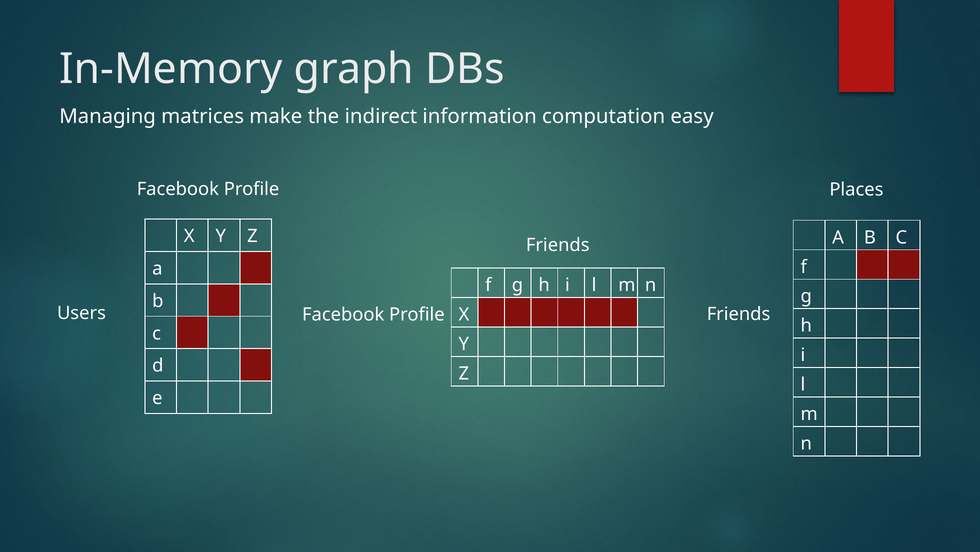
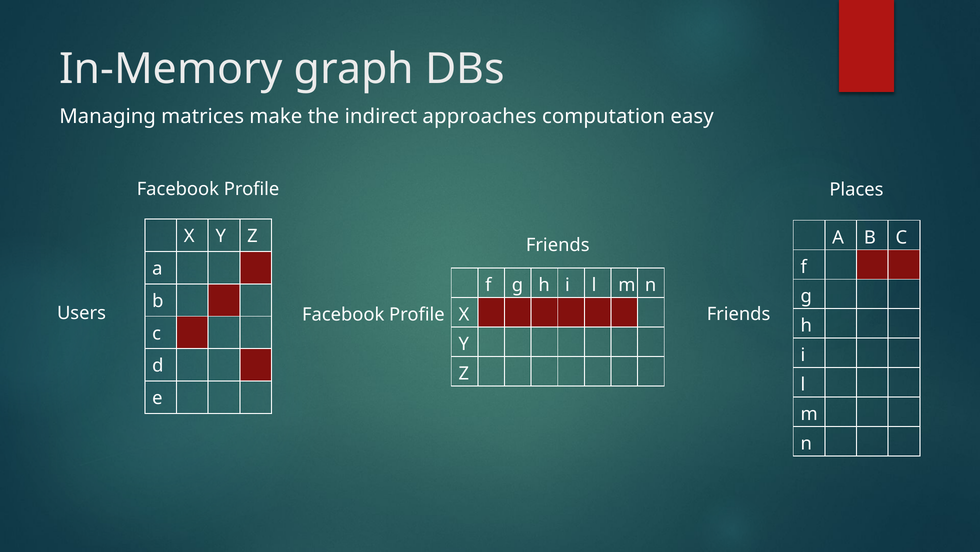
information: information -> approaches (480, 116)
